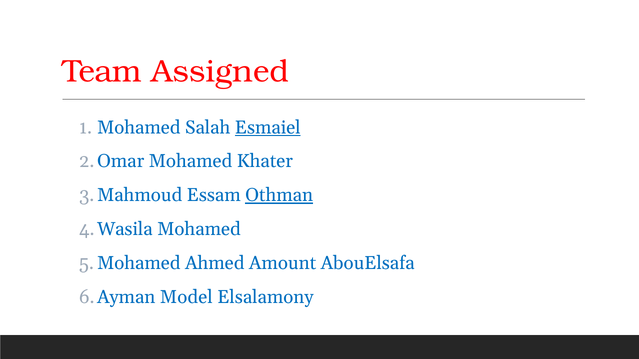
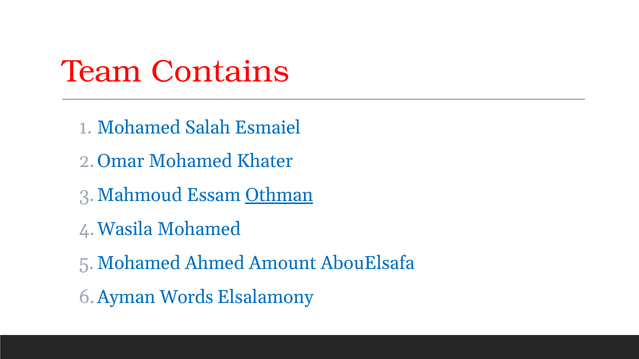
Assigned: Assigned -> Contains (220, 72)
Esmaiel underline: present -> none (268, 128)
Model: Model -> Words (186, 297)
